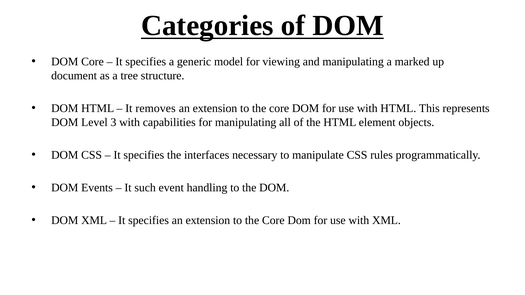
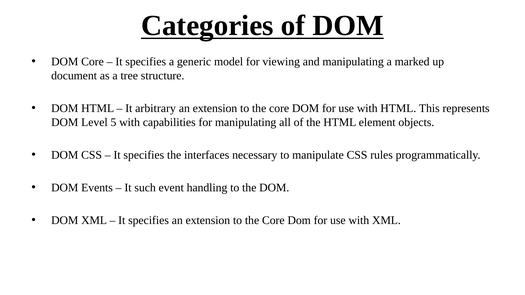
removes: removes -> arbitrary (156, 108)
3: 3 -> 5 (113, 122)
